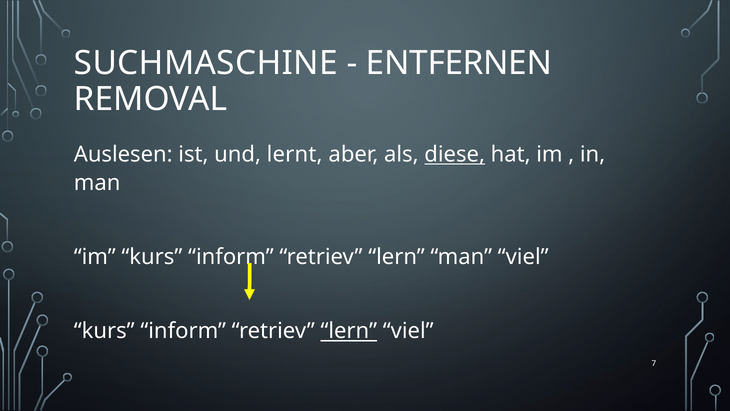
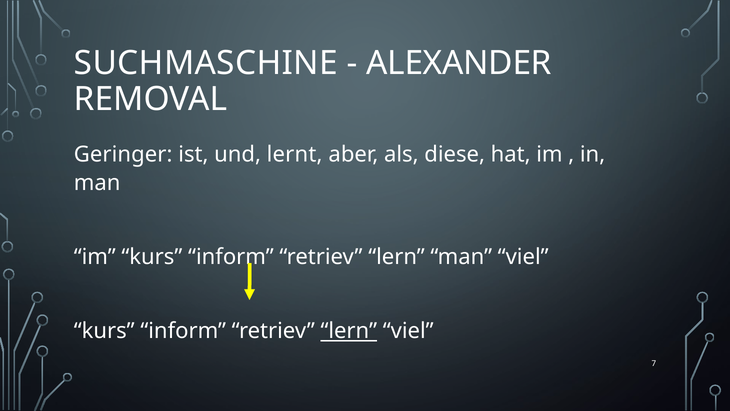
ENTFERNEN: ENTFERNEN -> ALEXANDER (459, 63)
Auslesen: Auslesen -> Geringer (123, 154)
diese underline: present -> none (455, 154)
